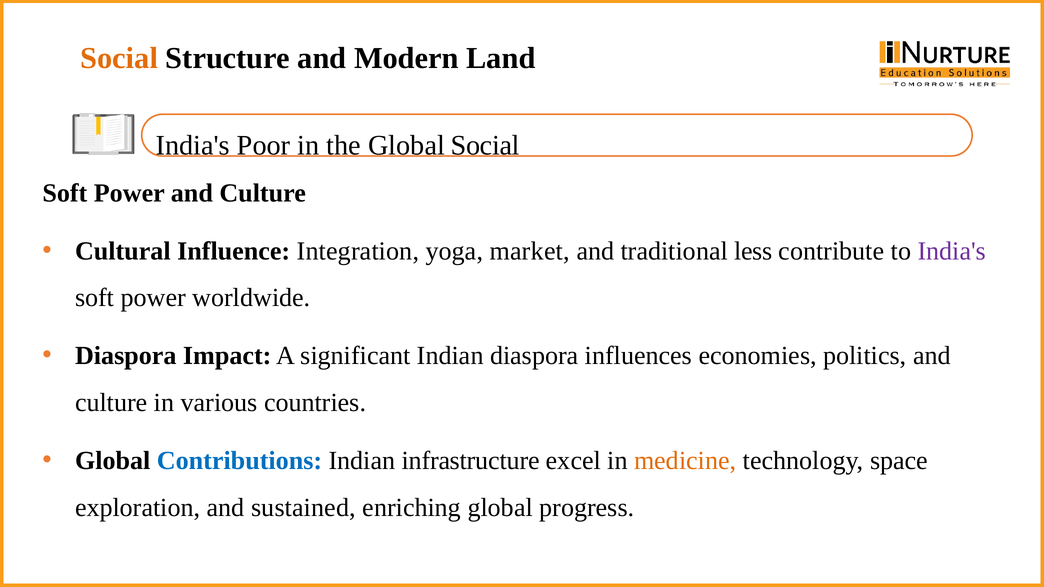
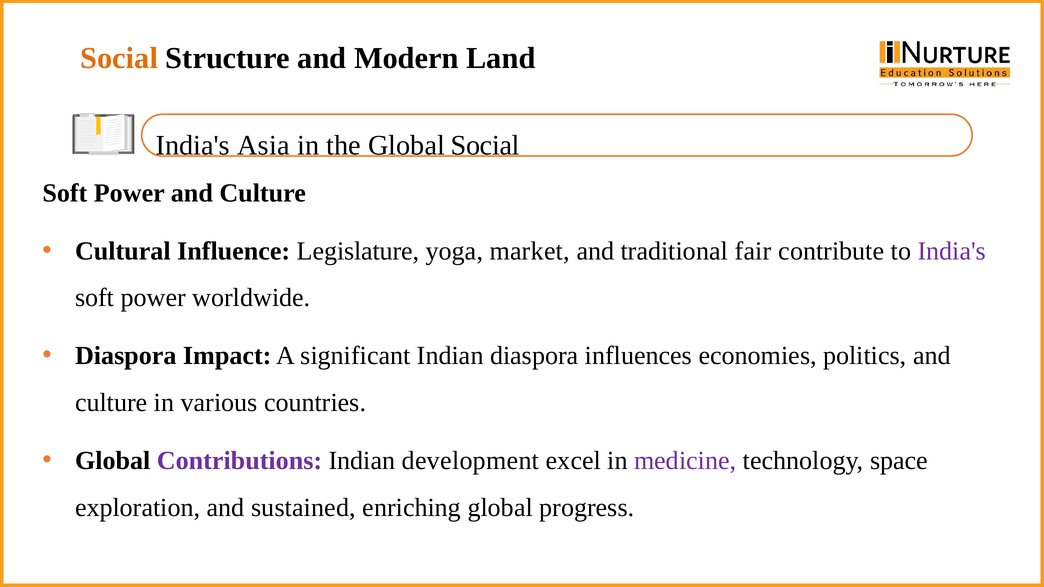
Poor: Poor -> Asia (263, 146)
Integration: Integration -> Legislature (358, 251)
less: less -> fair (753, 251)
Contributions colour: blue -> purple (239, 461)
infrastructure: infrastructure -> development (470, 461)
medicine colour: orange -> purple (685, 461)
